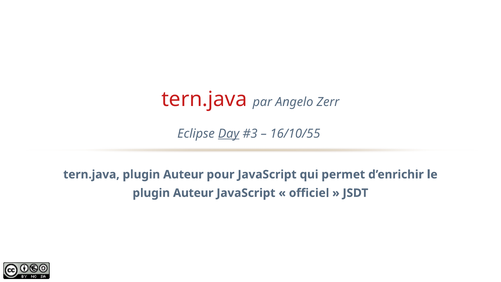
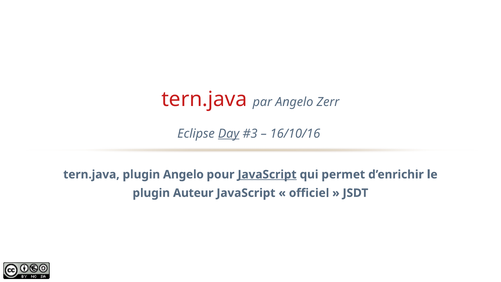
16/10/55: 16/10/55 -> 16/10/16 (295, 134)
tern.java plugin Auteur: Auteur -> Angelo (183, 174)
JavaScript underline: none -> present (267, 174)
